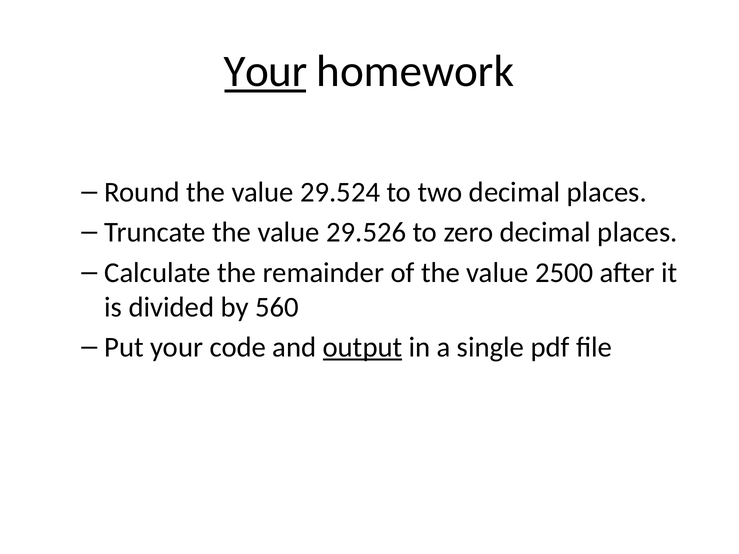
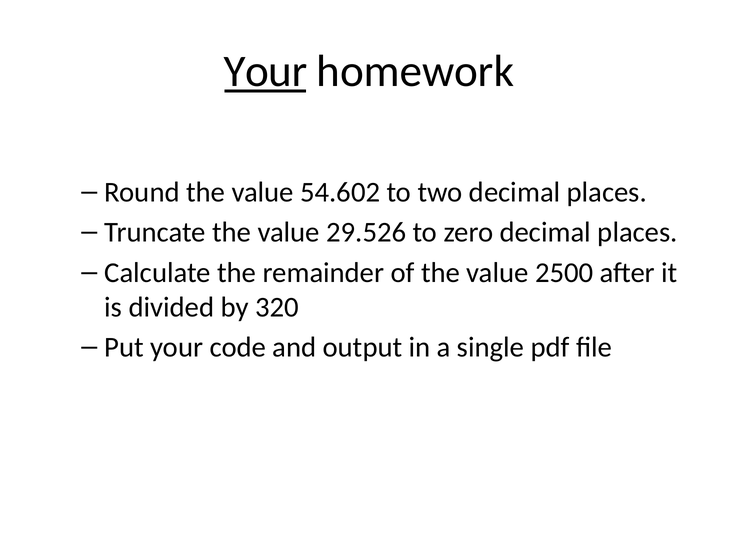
29.524: 29.524 -> 54.602 (340, 192)
560: 560 -> 320 (277, 307)
output underline: present -> none (363, 347)
